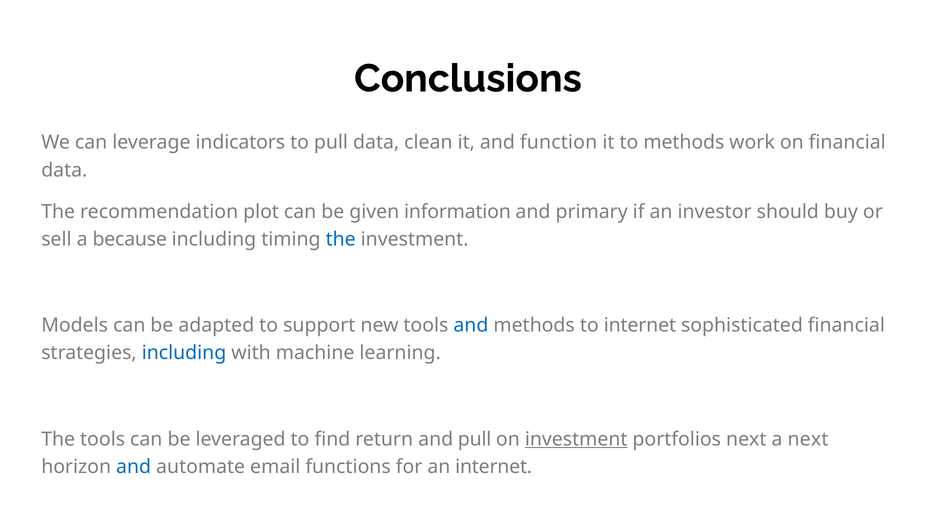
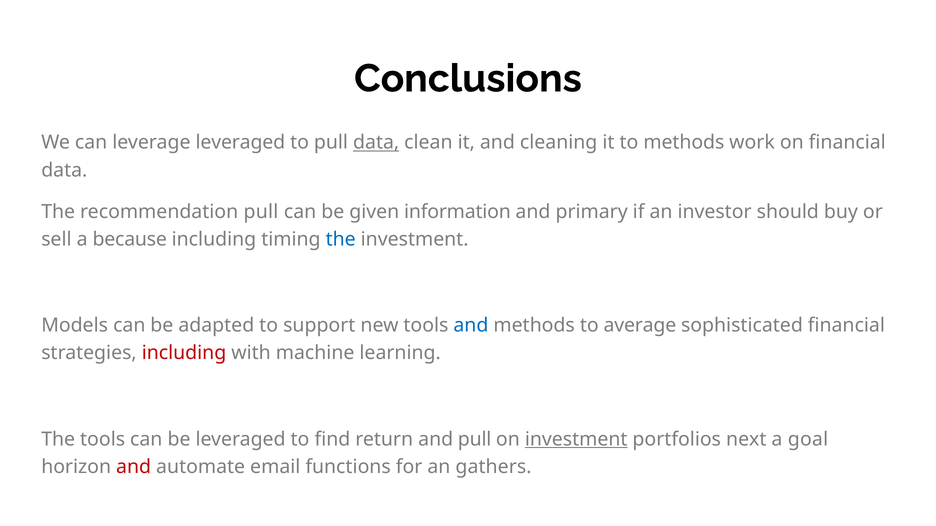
leverage indicators: indicators -> leveraged (240, 143)
data underline: none -> present (376, 143)
function: function -> cleaning (559, 143)
recommendation plot: plot -> pull (261, 212)
to internet: internet -> average (640, 326)
including colour: blue -> red (184, 353)
a next: next -> goal (808, 440)
and colour: blue -> red (134, 467)
an internet: internet -> gathers (493, 467)
